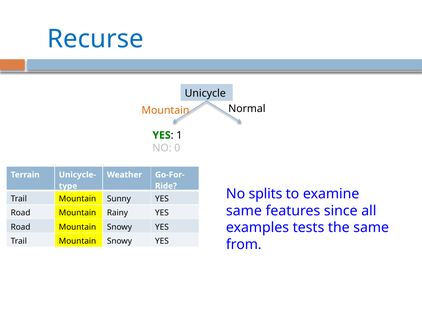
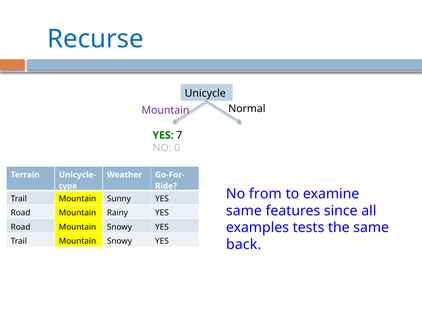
Mountain colour: orange -> purple (165, 110)
1: 1 -> 7 (179, 135)
splits: splits -> from (265, 193)
from: from -> back (244, 244)
